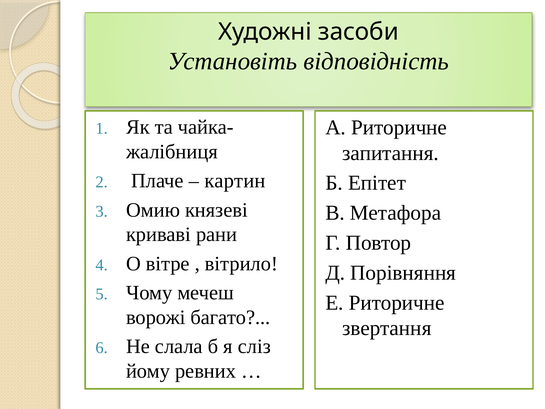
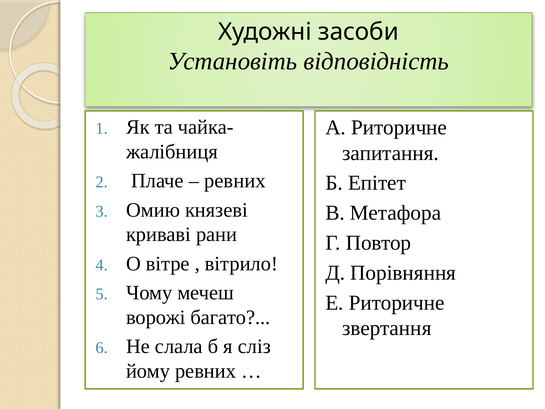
картин: картин -> ревних (235, 181)
